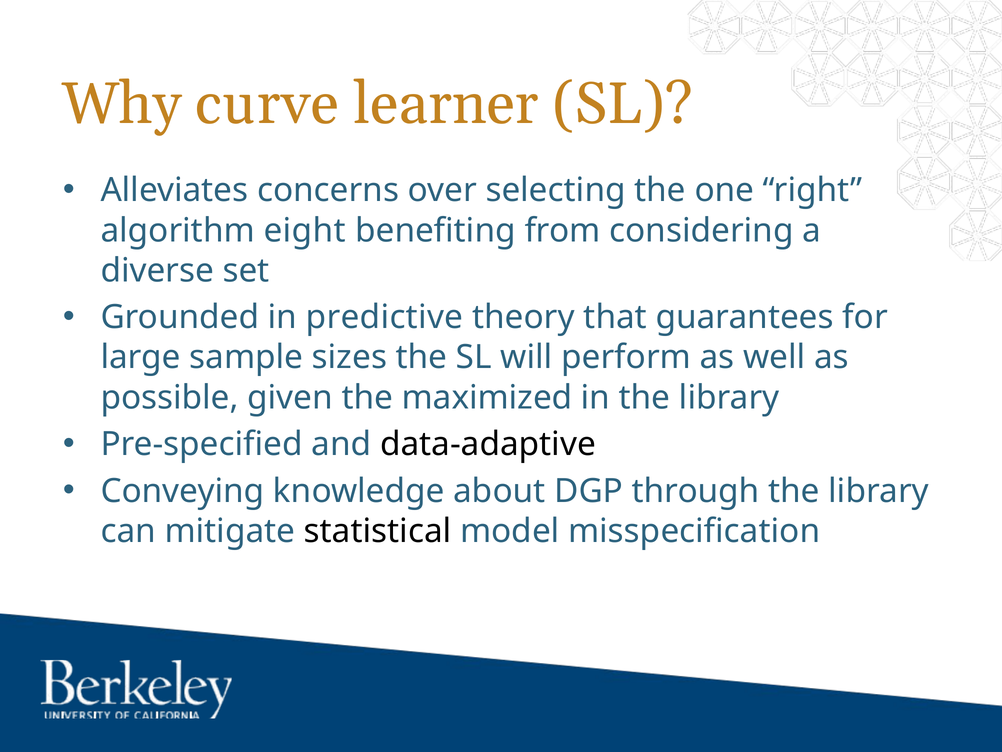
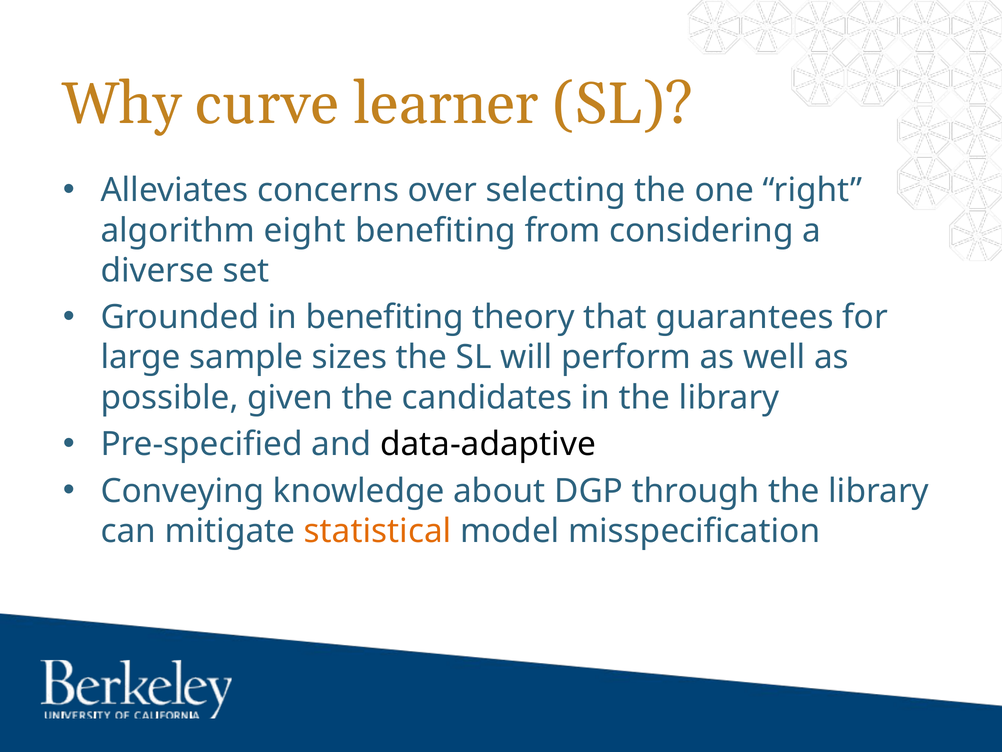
in predictive: predictive -> benefiting (385, 317)
maximized: maximized -> candidates (487, 397)
statistical colour: black -> orange (378, 531)
